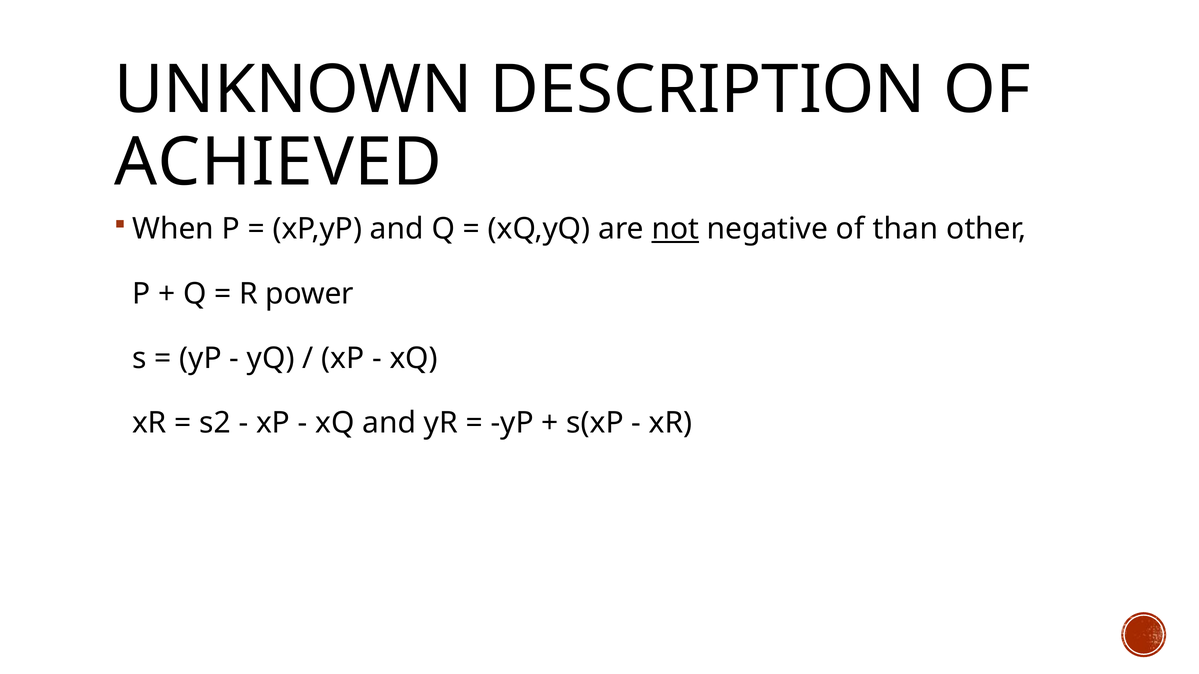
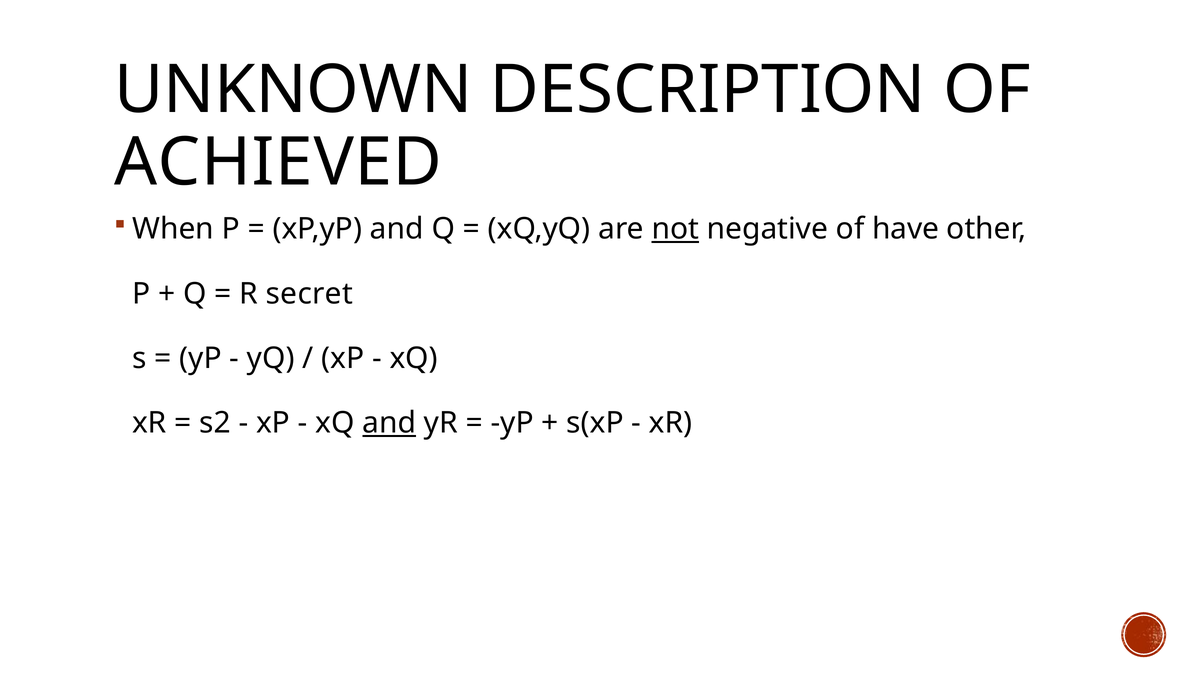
than: than -> have (906, 229)
power: power -> secret (309, 294)
and underline: none -> present (389, 423)
